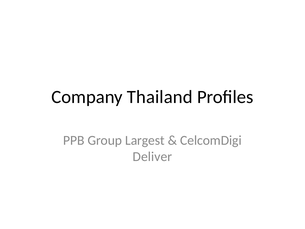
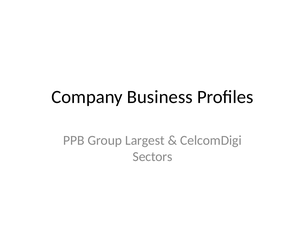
Thailand: Thailand -> Business (160, 97)
Deliver: Deliver -> Sectors (153, 157)
